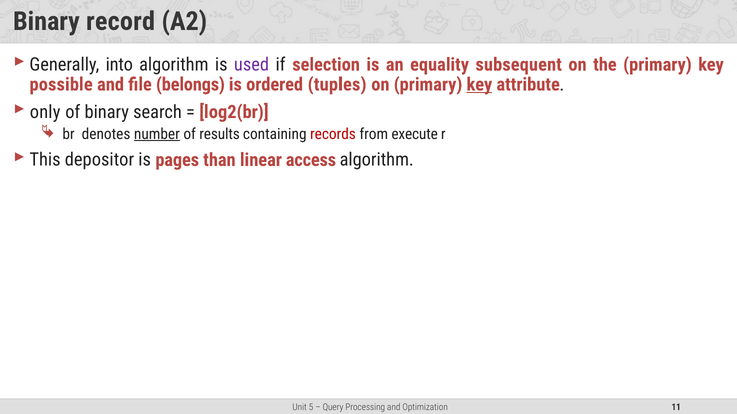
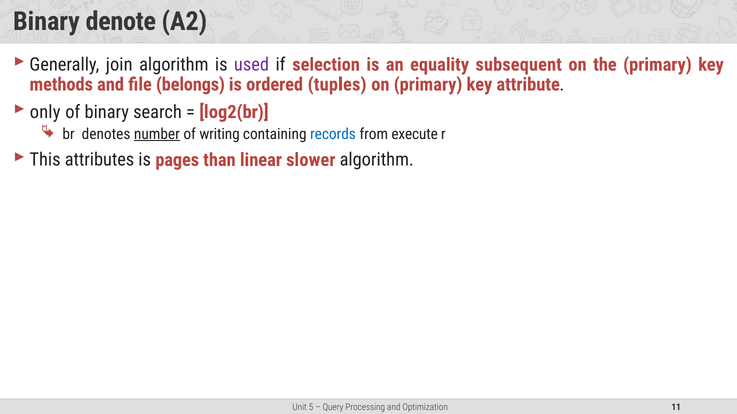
record: record -> denote (121, 21)
into: into -> join (119, 65)
possible: possible -> methods (61, 85)
key underline: present -> none (479, 85)
results: results -> writing (220, 134)
records colour: red -> blue (333, 134)
depositor: depositor -> attributes (99, 160)
access: access -> slower (311, 160)
